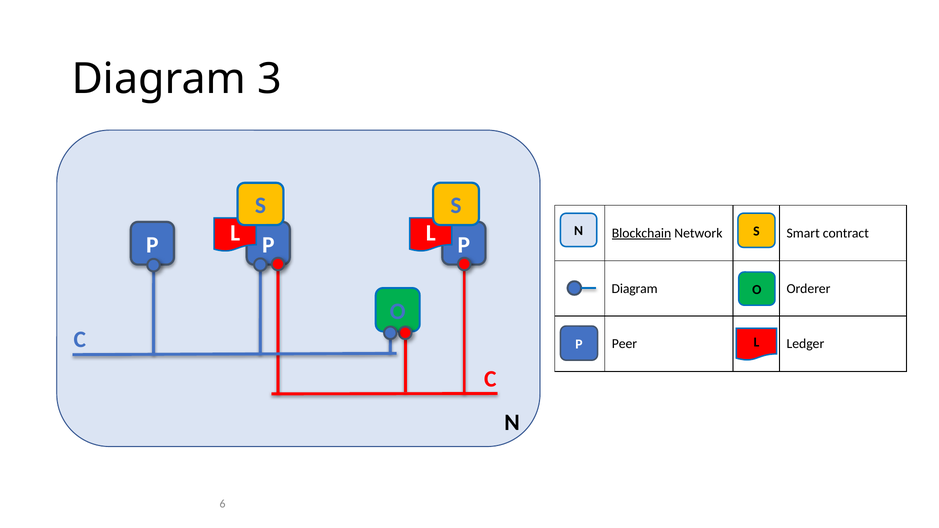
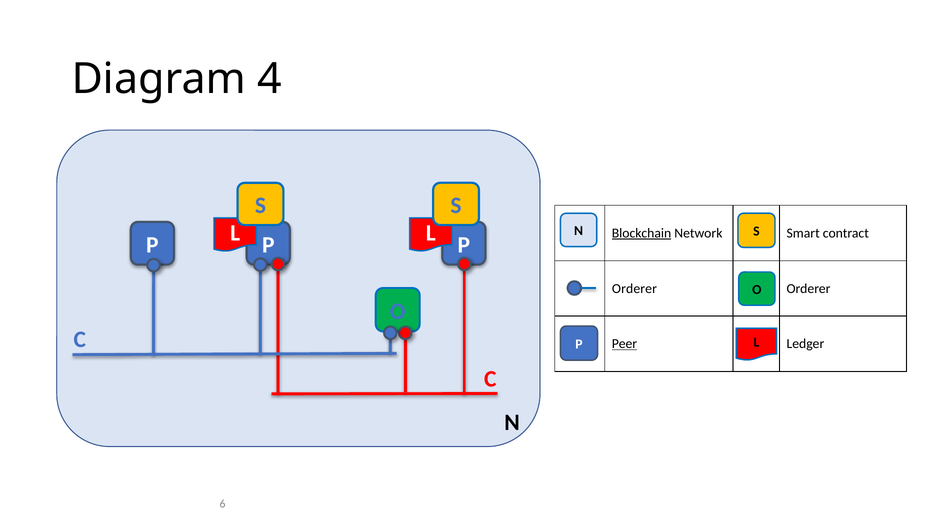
3: 3 -> 4 (269, 79)
Diagram: Diagram -> Orderer (634, 289)
Peer underline: none -> present (624, 344)
